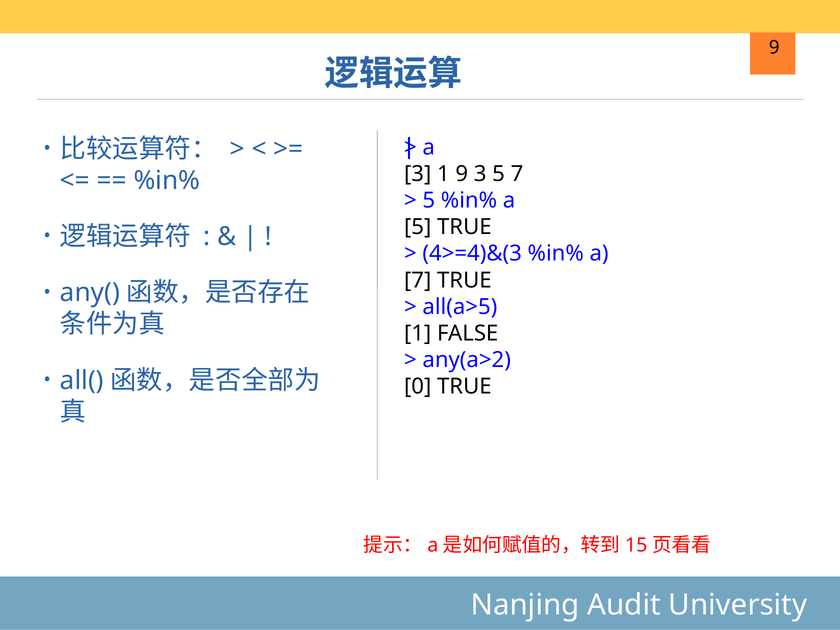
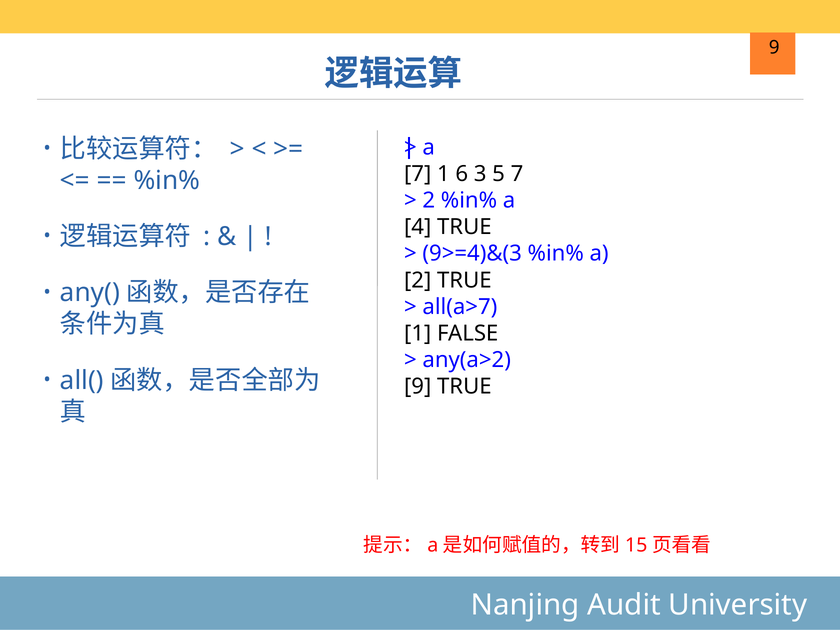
3: 3 -> 7 (418, 174)
1 9: 9 -> 6 (462, 174)
5: 5 -> 2 (429, 200)
5: 5 -> 4 (418, 227)
4>=4)&(3: 4>=4)&(3 -> 9>=4)&(3 (472, 254)
7: 7 -> 2 (418, 280)
all(a>5: all(a>5 -> all(a>7 (460, 307)
0: 0 -> 9 (418, 387)
